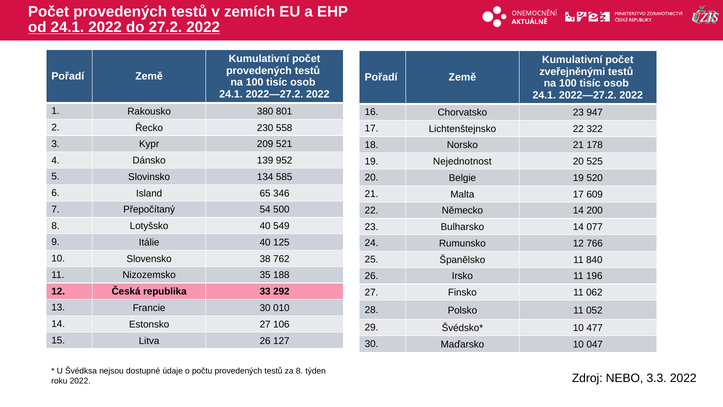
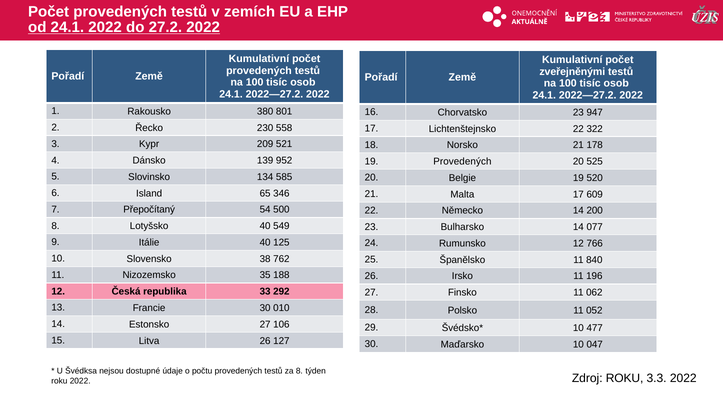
19 Nejednotnost: Nejednotnost -> Provedených (462, 161)
Zdroj NEBO: NEBO -> ROKU (625, 378)
